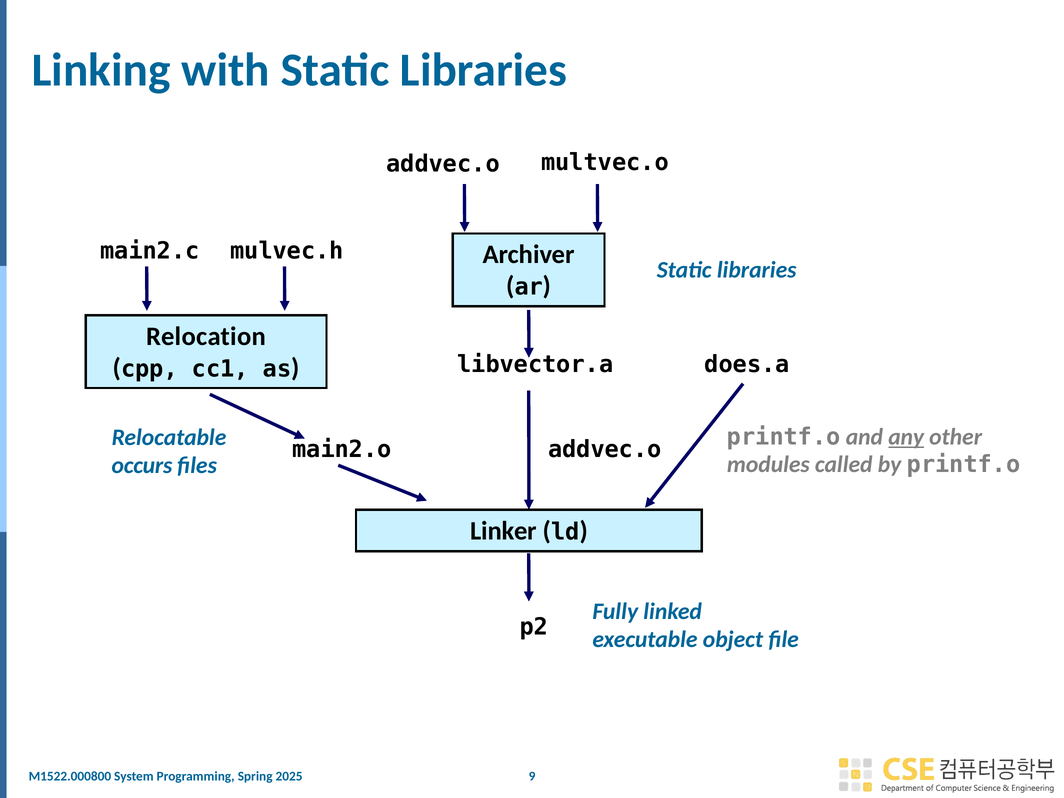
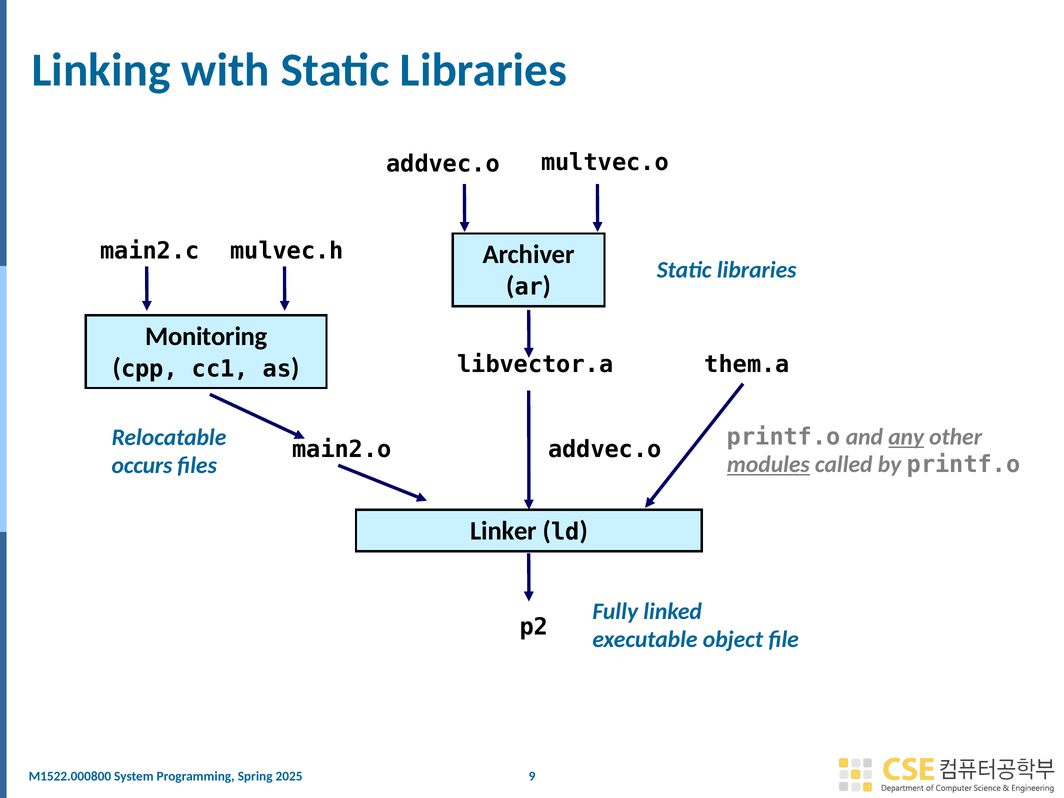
Relocation: Relocation -> Monitoring (206, 337)
does.a: does.a -> them.a (747, 365)
modules underline: none -> present (768, 465)
